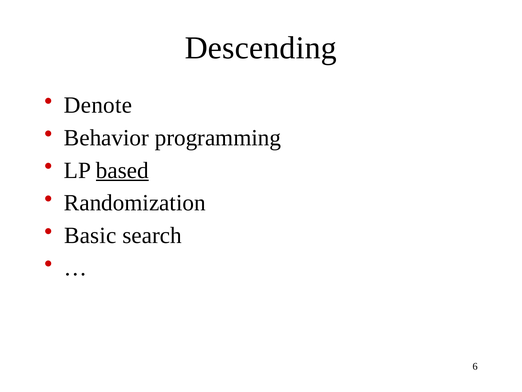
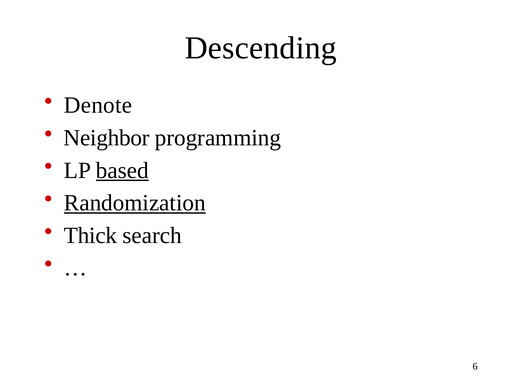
Behavior: Behavior -> Neighbor (107, 138)
Randomization underline: none -> present (135, 203)
Basic: Basic -> Thick (90, 235)
